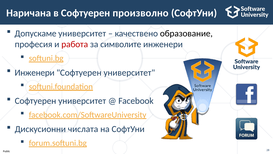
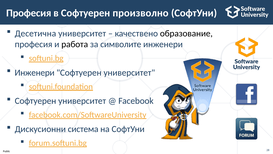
Наричана: Наричана -> Професия (29, 13)
Допускаме: Допускаме -> Десетична (35, 33)
работа colour: red -> black (75, 44)
числата: числата -> система (83, 129)
